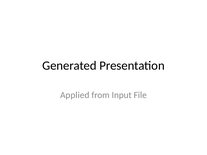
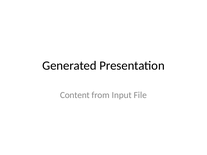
Applied: Applied -> Content (75, 95)
